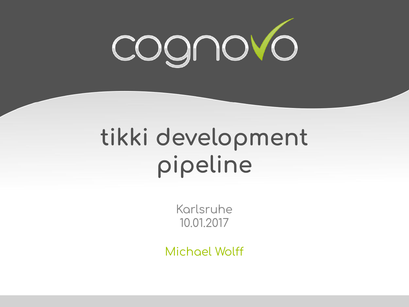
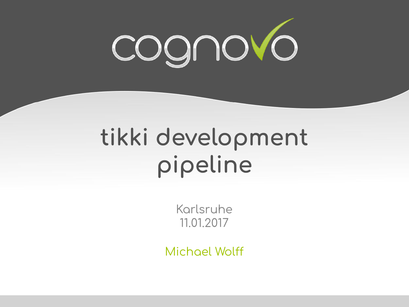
10.01.2017: 10.01.2017 -> 11.01.2017 (204, 223)
